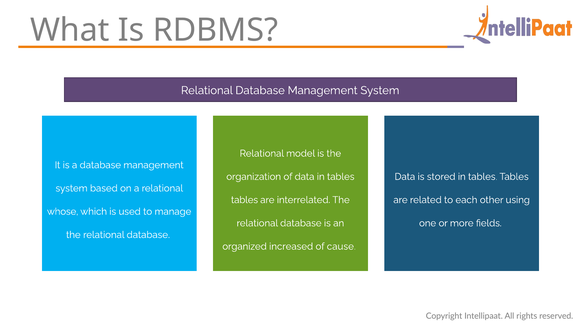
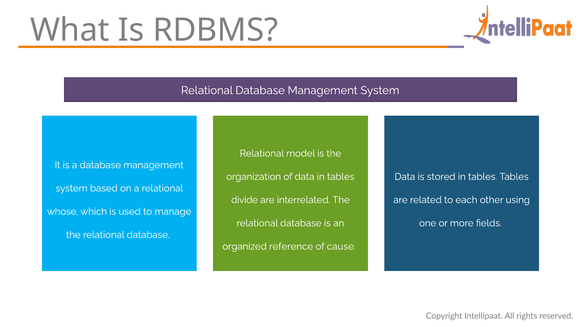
tables: tables -> divide (245, 200)
increased: increased -> reference (291, 246)
